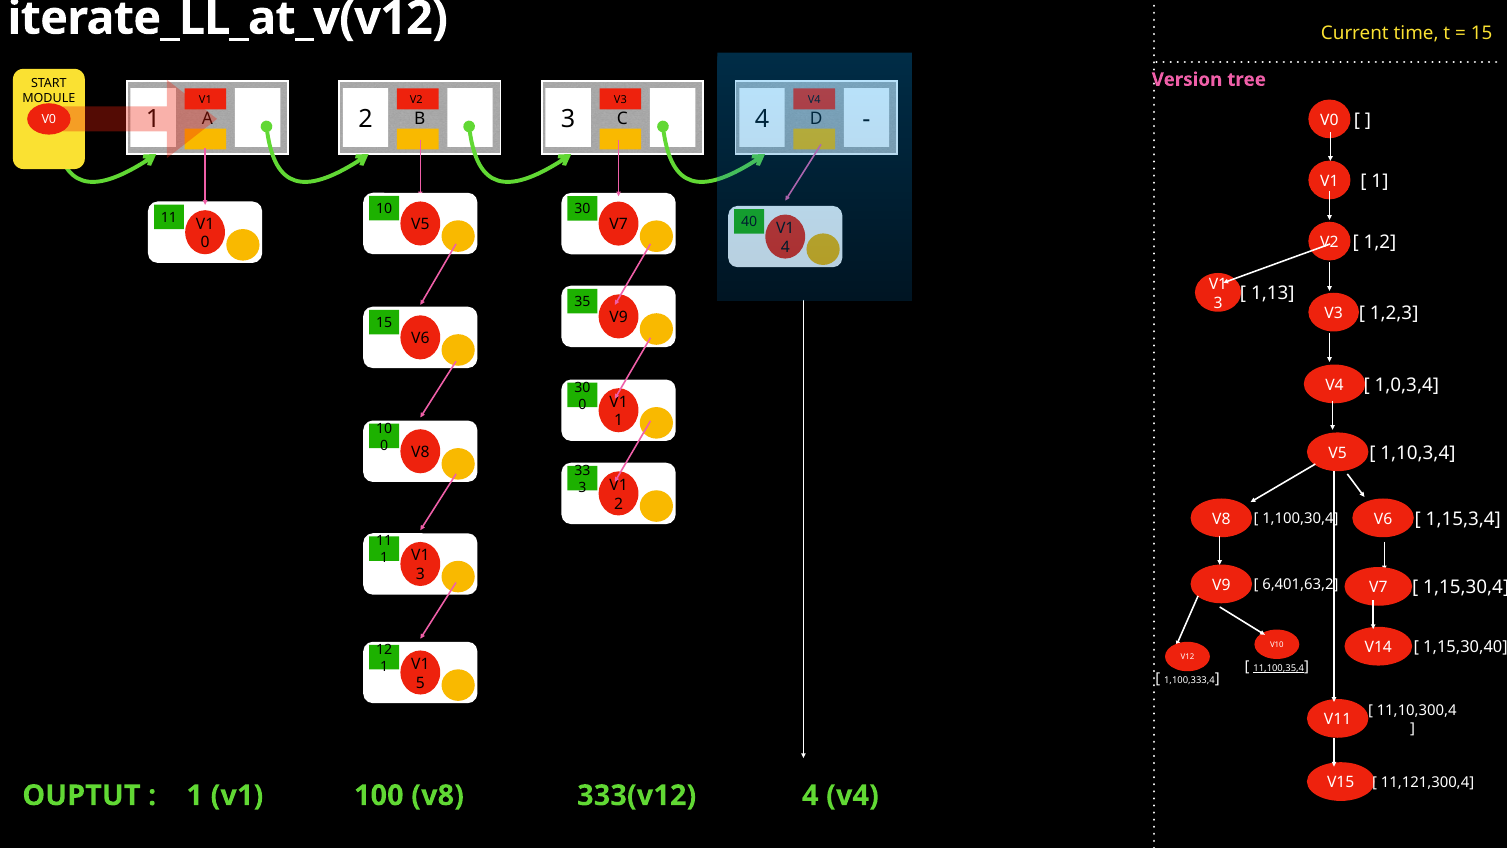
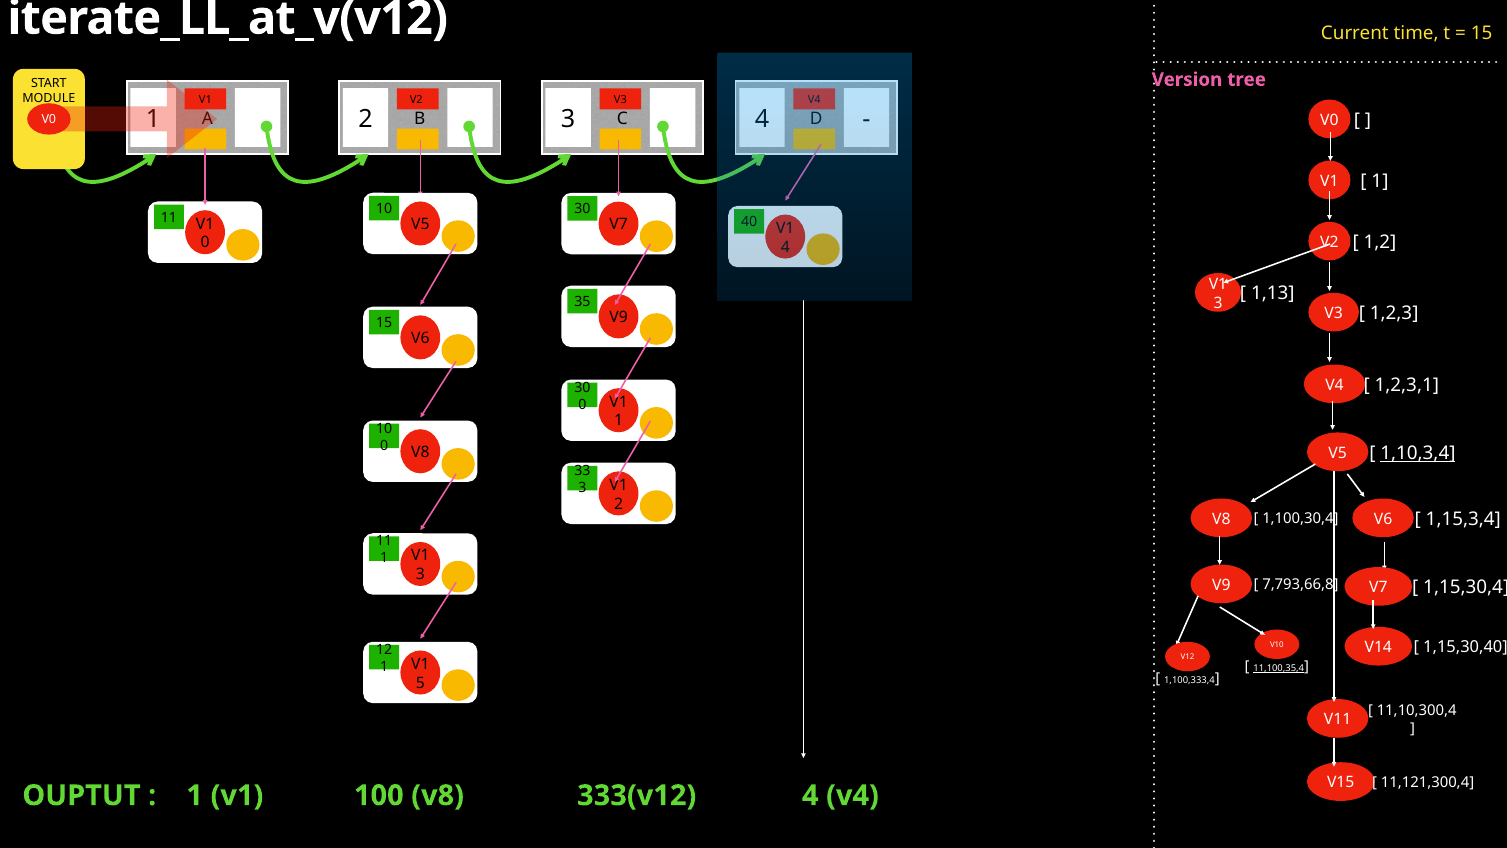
1,0,3,4: 1,0,3,4 -> 1,2,3,1 (1407, 385)
1,10,3,4 underline: none -> present (1418, 453)
6,401,63,2: 6,401,63,2 -> 7,793,66,8 (1300, 585)
